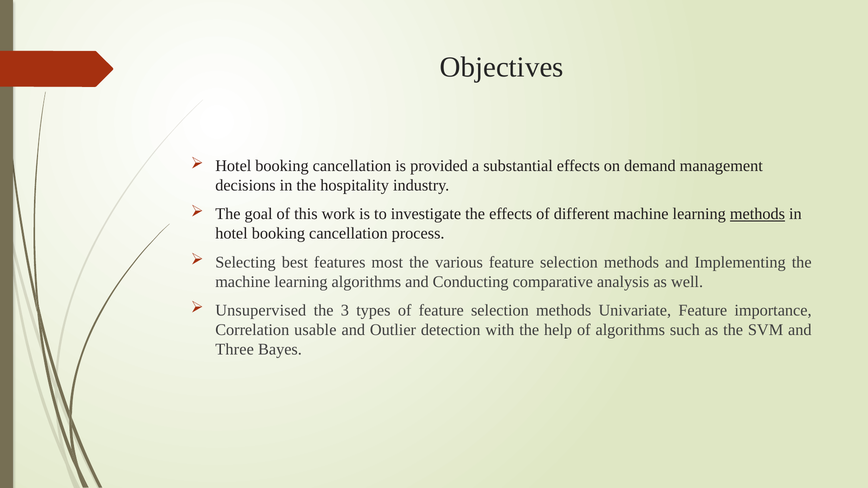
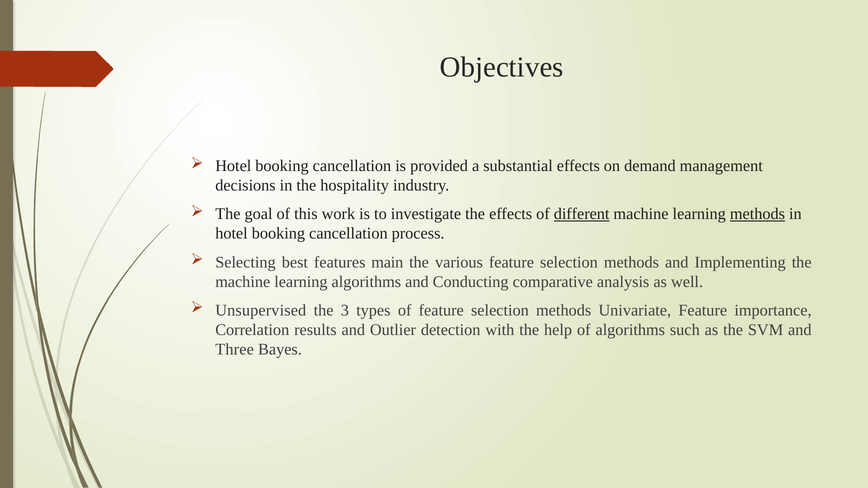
different underline: none -> present (582, 214)
most: most -> main (387, 262)
usable: usable -> results (315, 330)
